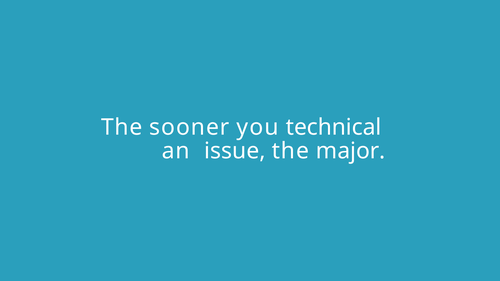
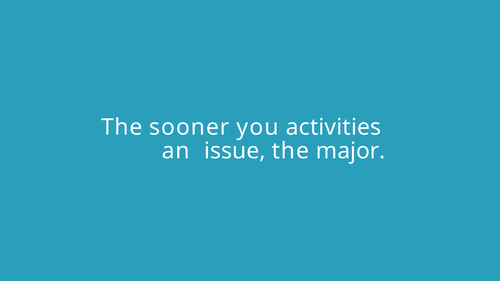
technical: technical -> activities (334, 128)
